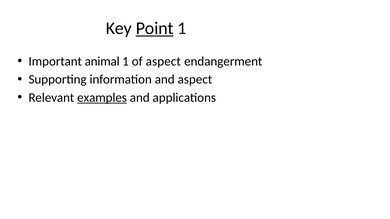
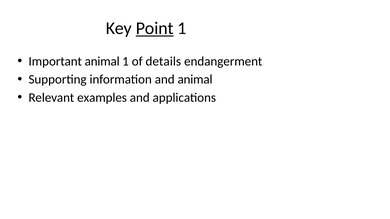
of aspect: aspect -> details (163, 61)
and aspect: aspect -> animal (195, 80)
examples underline: present -> none (102, 98)
